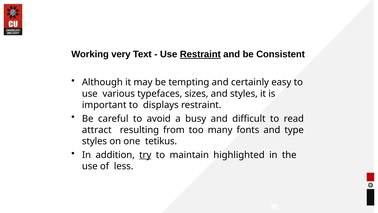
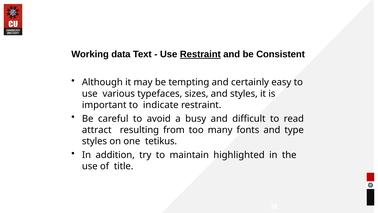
very: very -> data (121, 54)
displays: displays -> indicate (161, 105)
try underline: present -> none (145, 155)
less: less -> title (124, 166)
